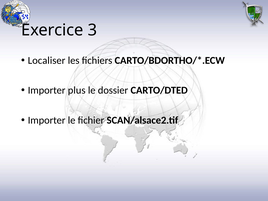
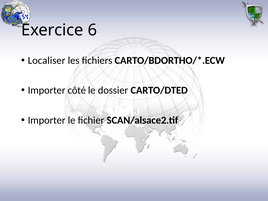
3: 3 -> 6 (92, 30)
plus: plus -> côté (77, 90)
